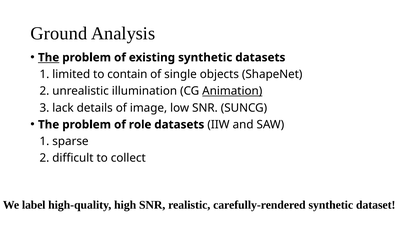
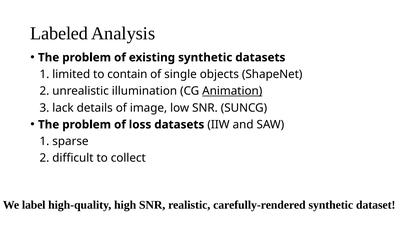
Ground: Ground -> Labeled (59, 34)
The underline: present -> none (49, 58)
role: role -> loss (140, 125)
